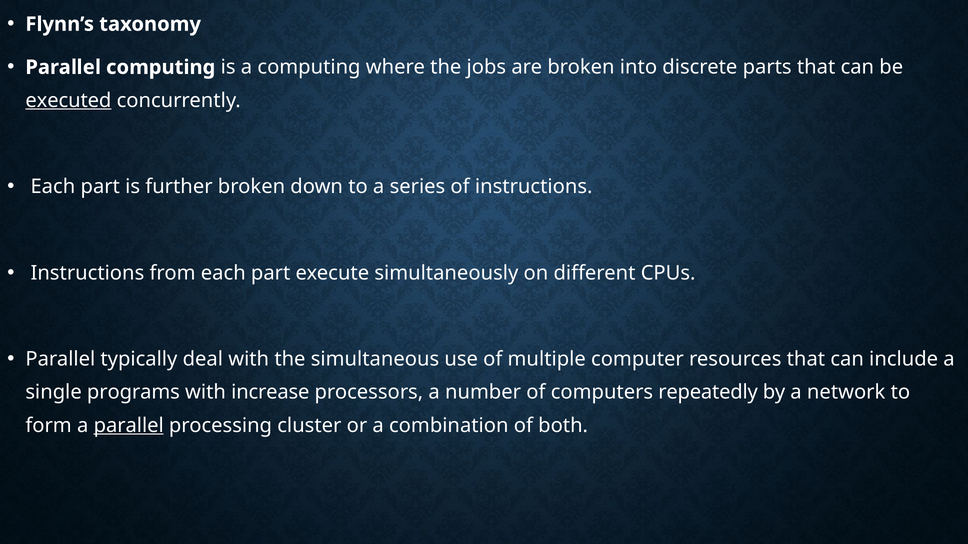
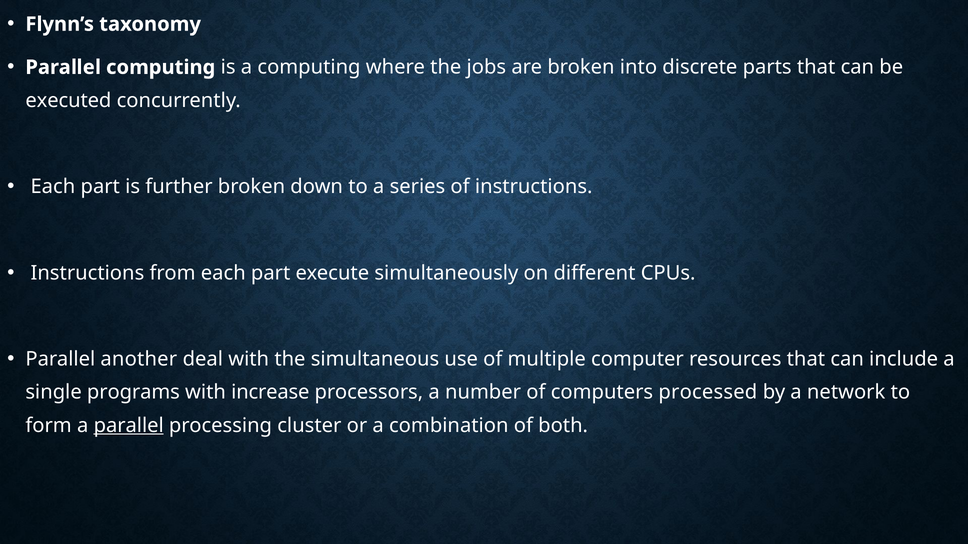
executed underline: present -> none (68, 100)
typically: typically -> another (139, 360)
repeatedly: repeatedly -> processed (708, 393)
